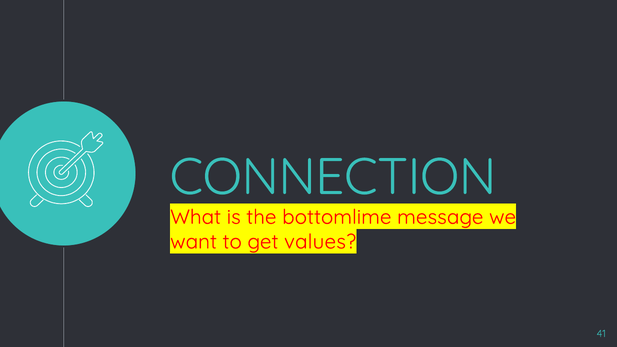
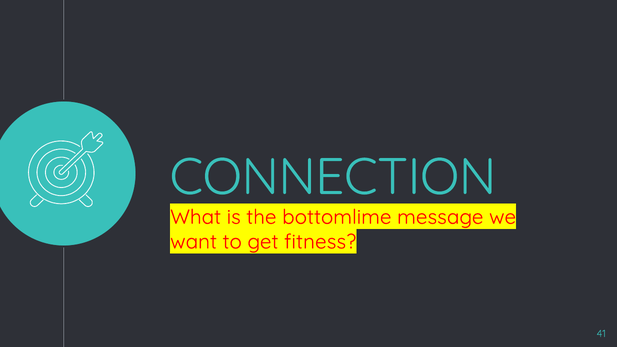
values: values -> fitness (320, 242)
